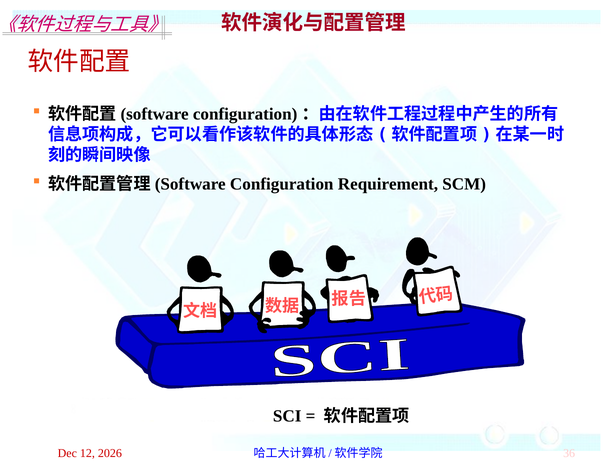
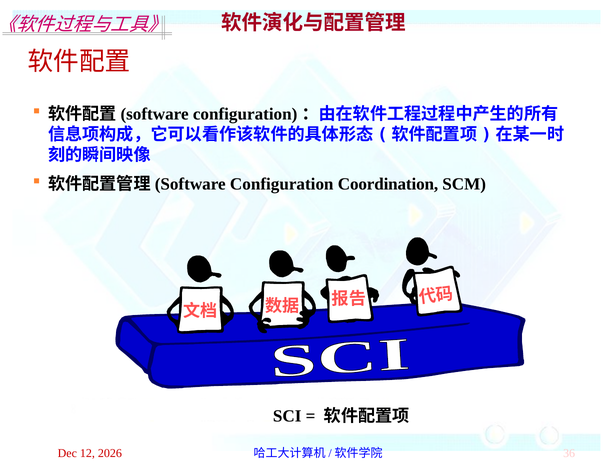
Requirement: Requirement -> Coordination (388, 184)
